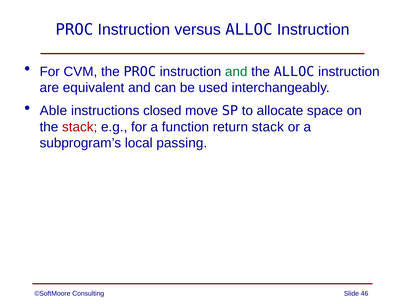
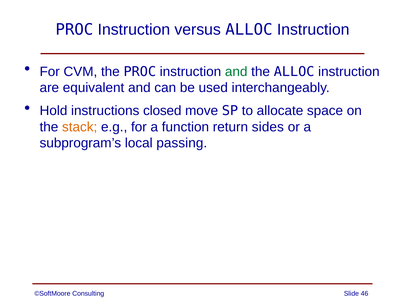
Able: Able -> Hold (53, 111)
stack colour: red -> orange (80, 127)
return stack: stack -> sides (268, 127)
